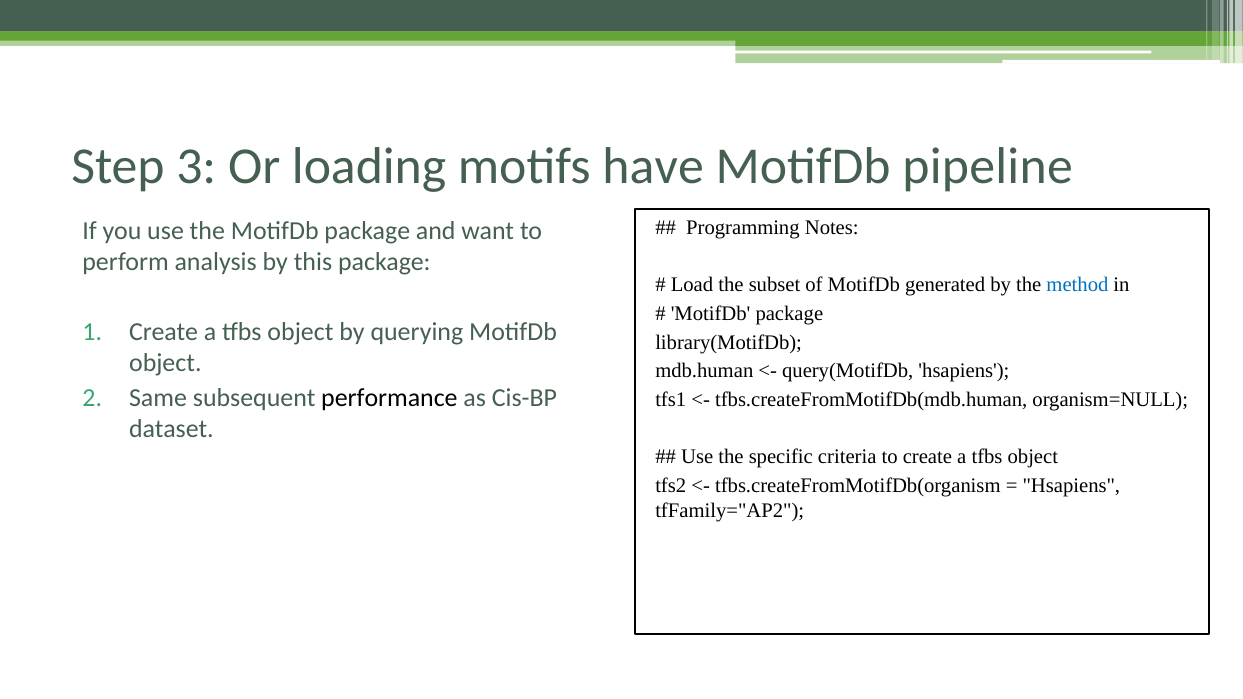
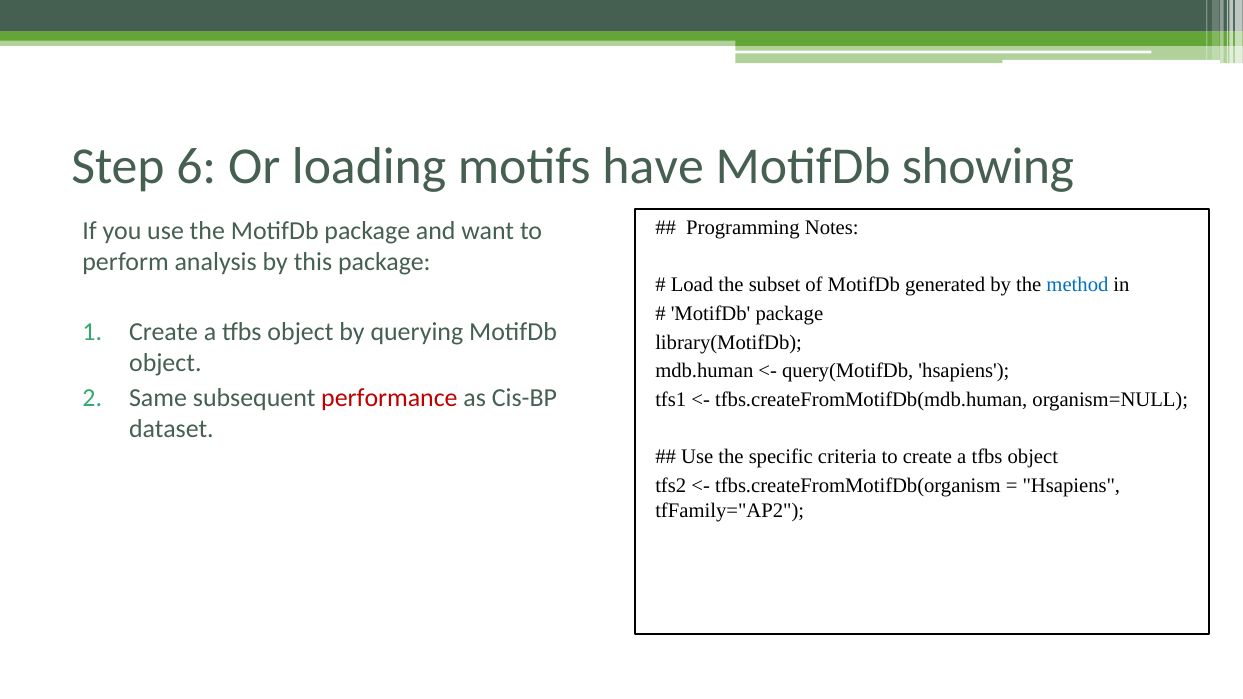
3: 3 -> 6 (196, 166)
pipeline: pipeline -> showing (988, 166)
performance colour: black -> red (389, 398)
